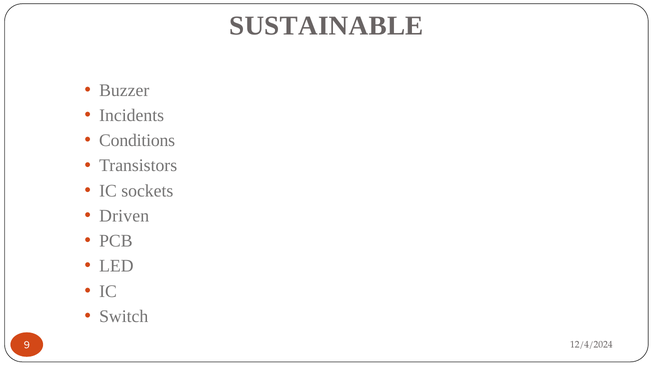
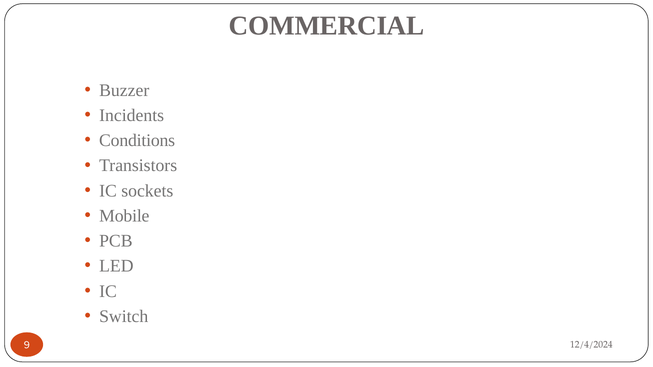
SUSTAINABLE: SUSTAINABLE -> COMMERCIAL (327, 26)
Driven: Driven -> Mobile (124, 216)
